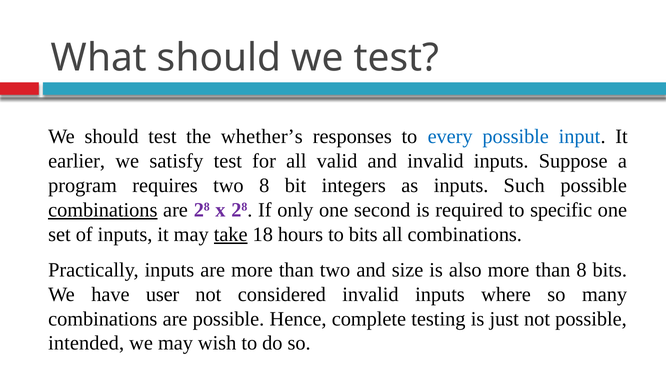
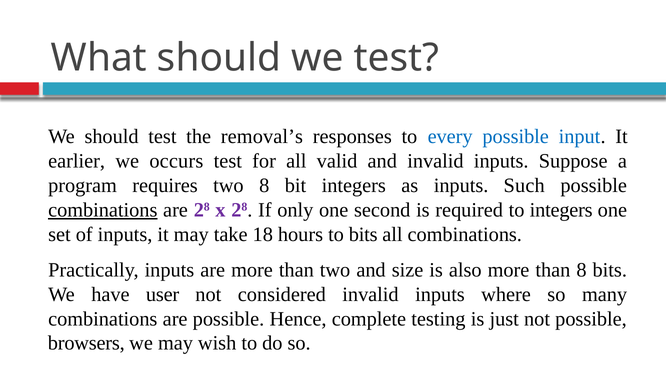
whether’s: whether’s -> removal’s (262, 137)
satisfy: satisfy -> occurs (176, 161)
to specific: specific -> integers (561, 210)
take underline: present -> none (231, 234)
intended: intended -> browsers (86, 343)
